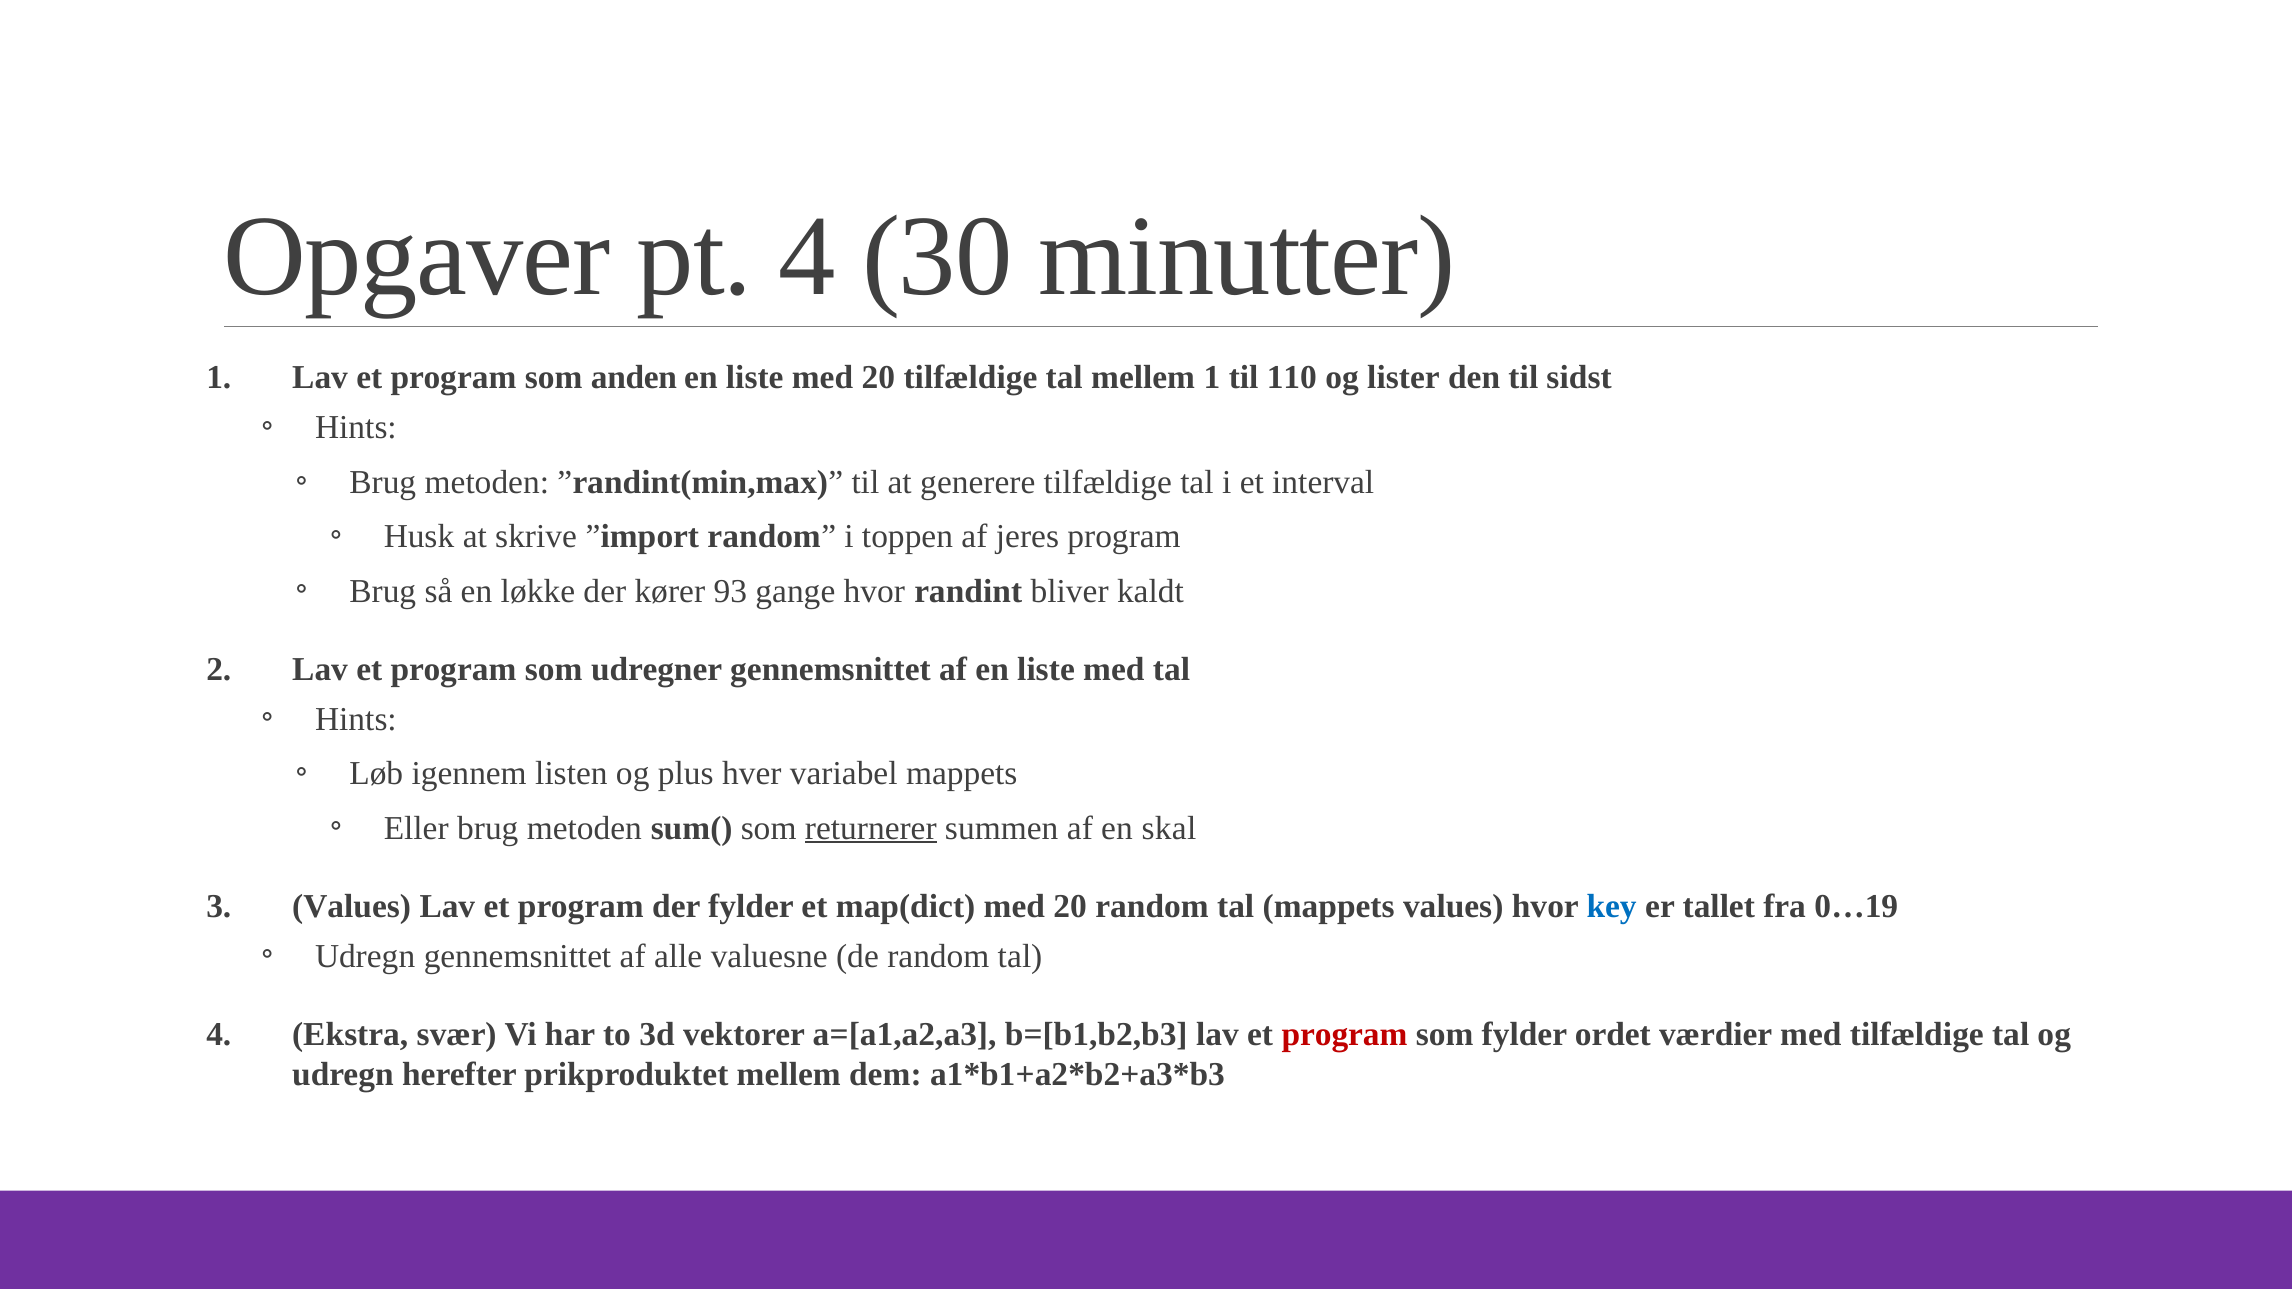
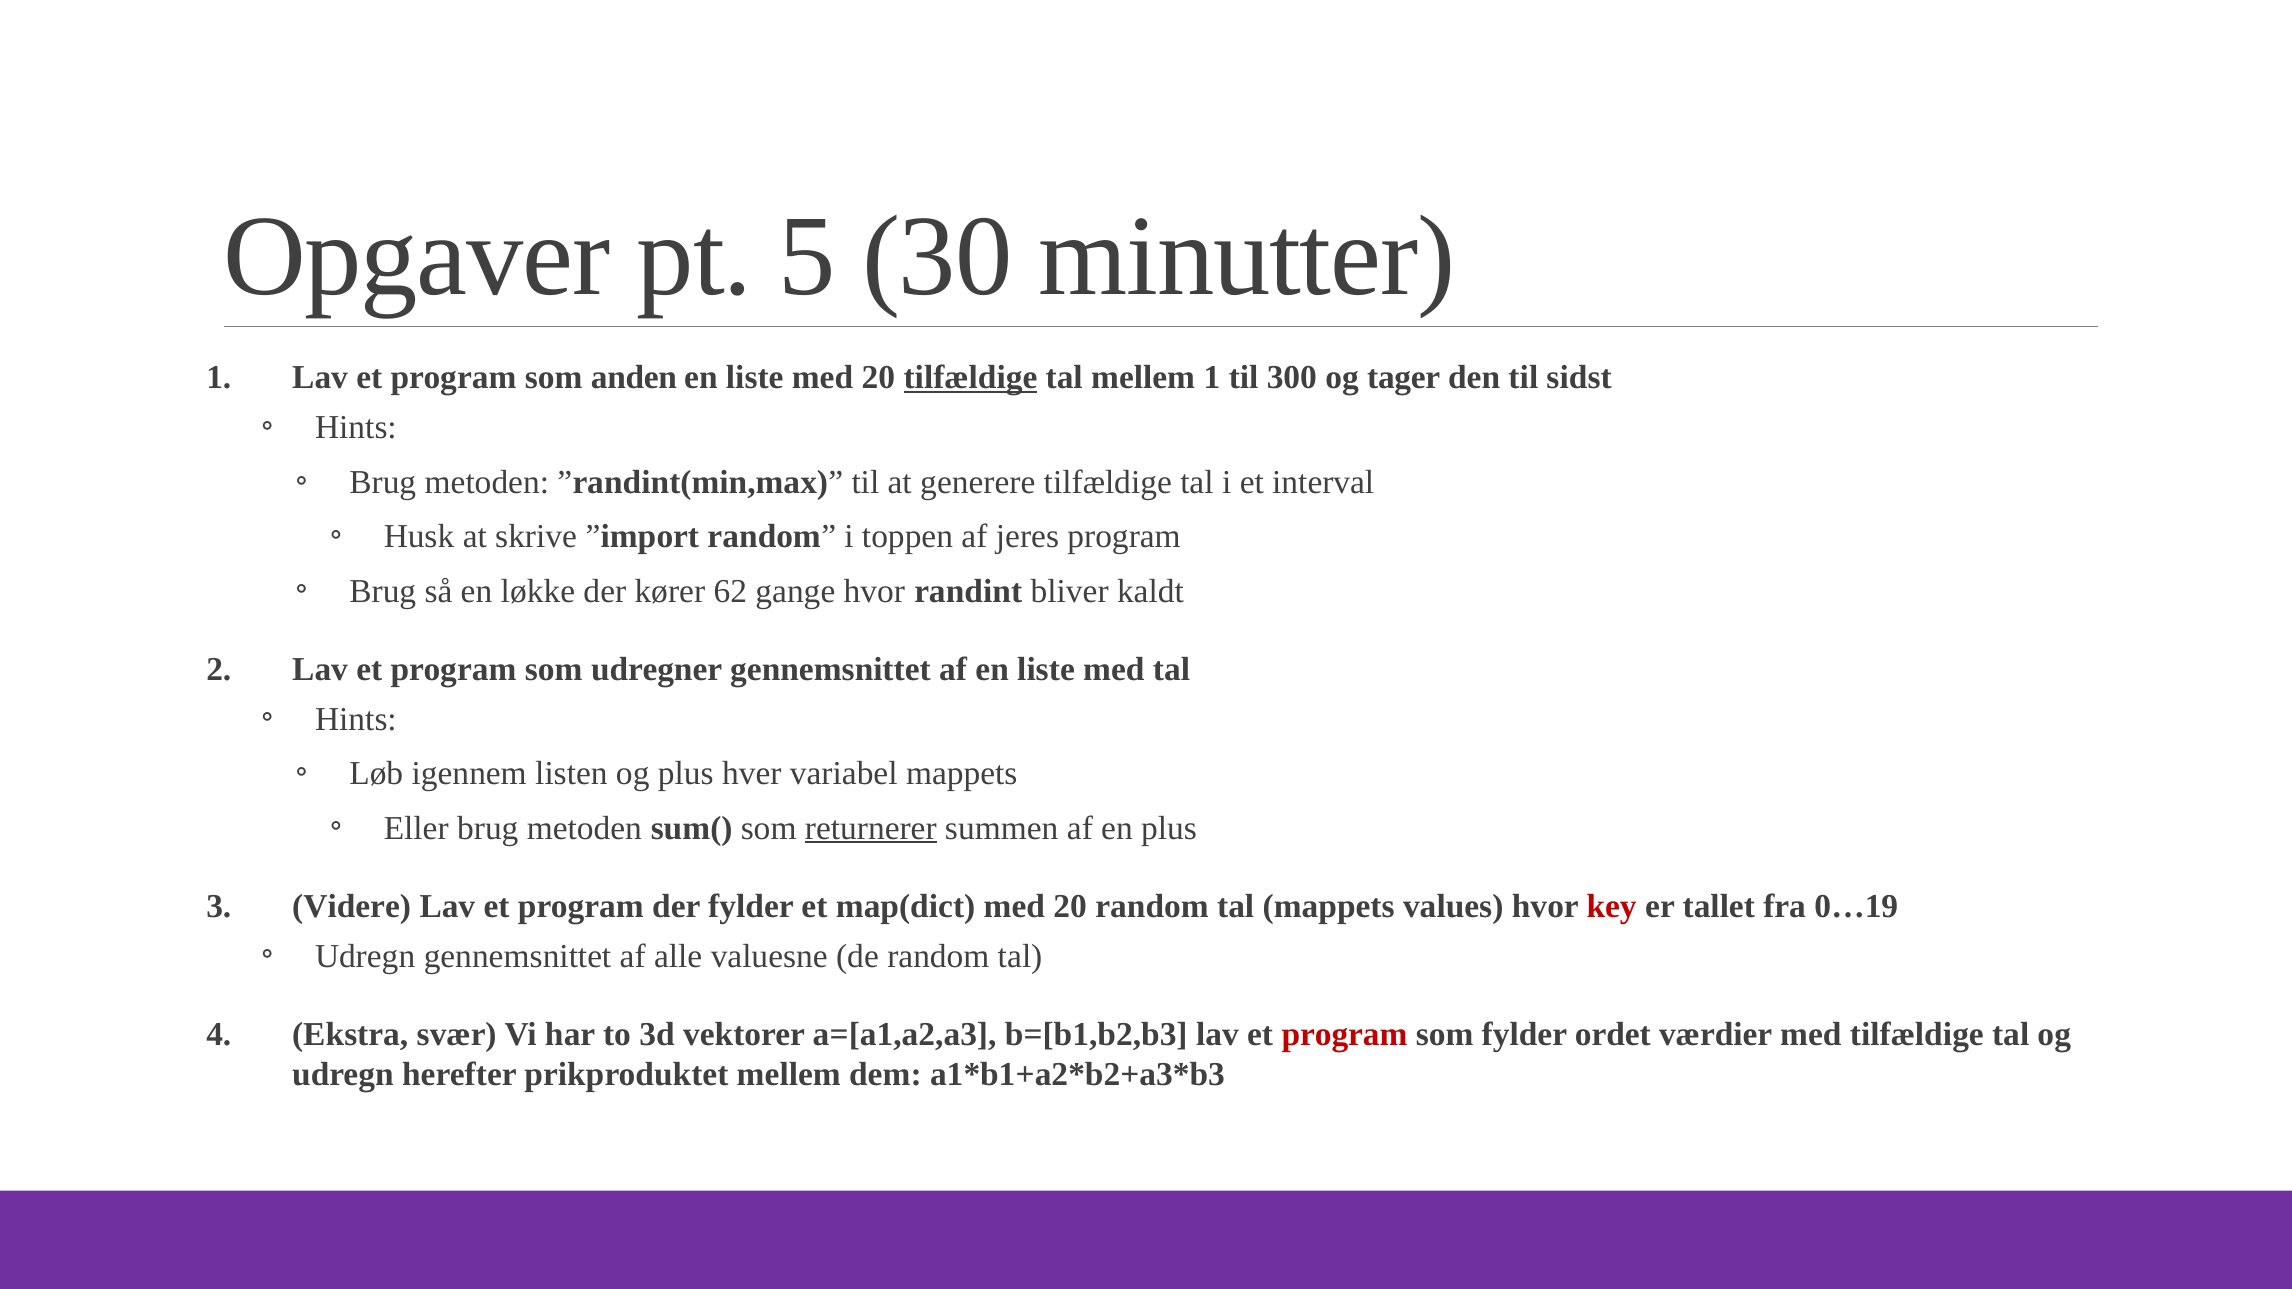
pt 4: 4 -> 5 (807, 257)
tilfældige underline: none -> present (970, 378)
110: 110 -> 300 (1292, 378)
lister: lister -> tager (1404, 378)
93: 93 -> 62 (730, 591)
en skal: skal -> plus (1169, 828)
3 Values: Values -> Videre (352, 906)
key colour: blue -> red (1612, 906)
